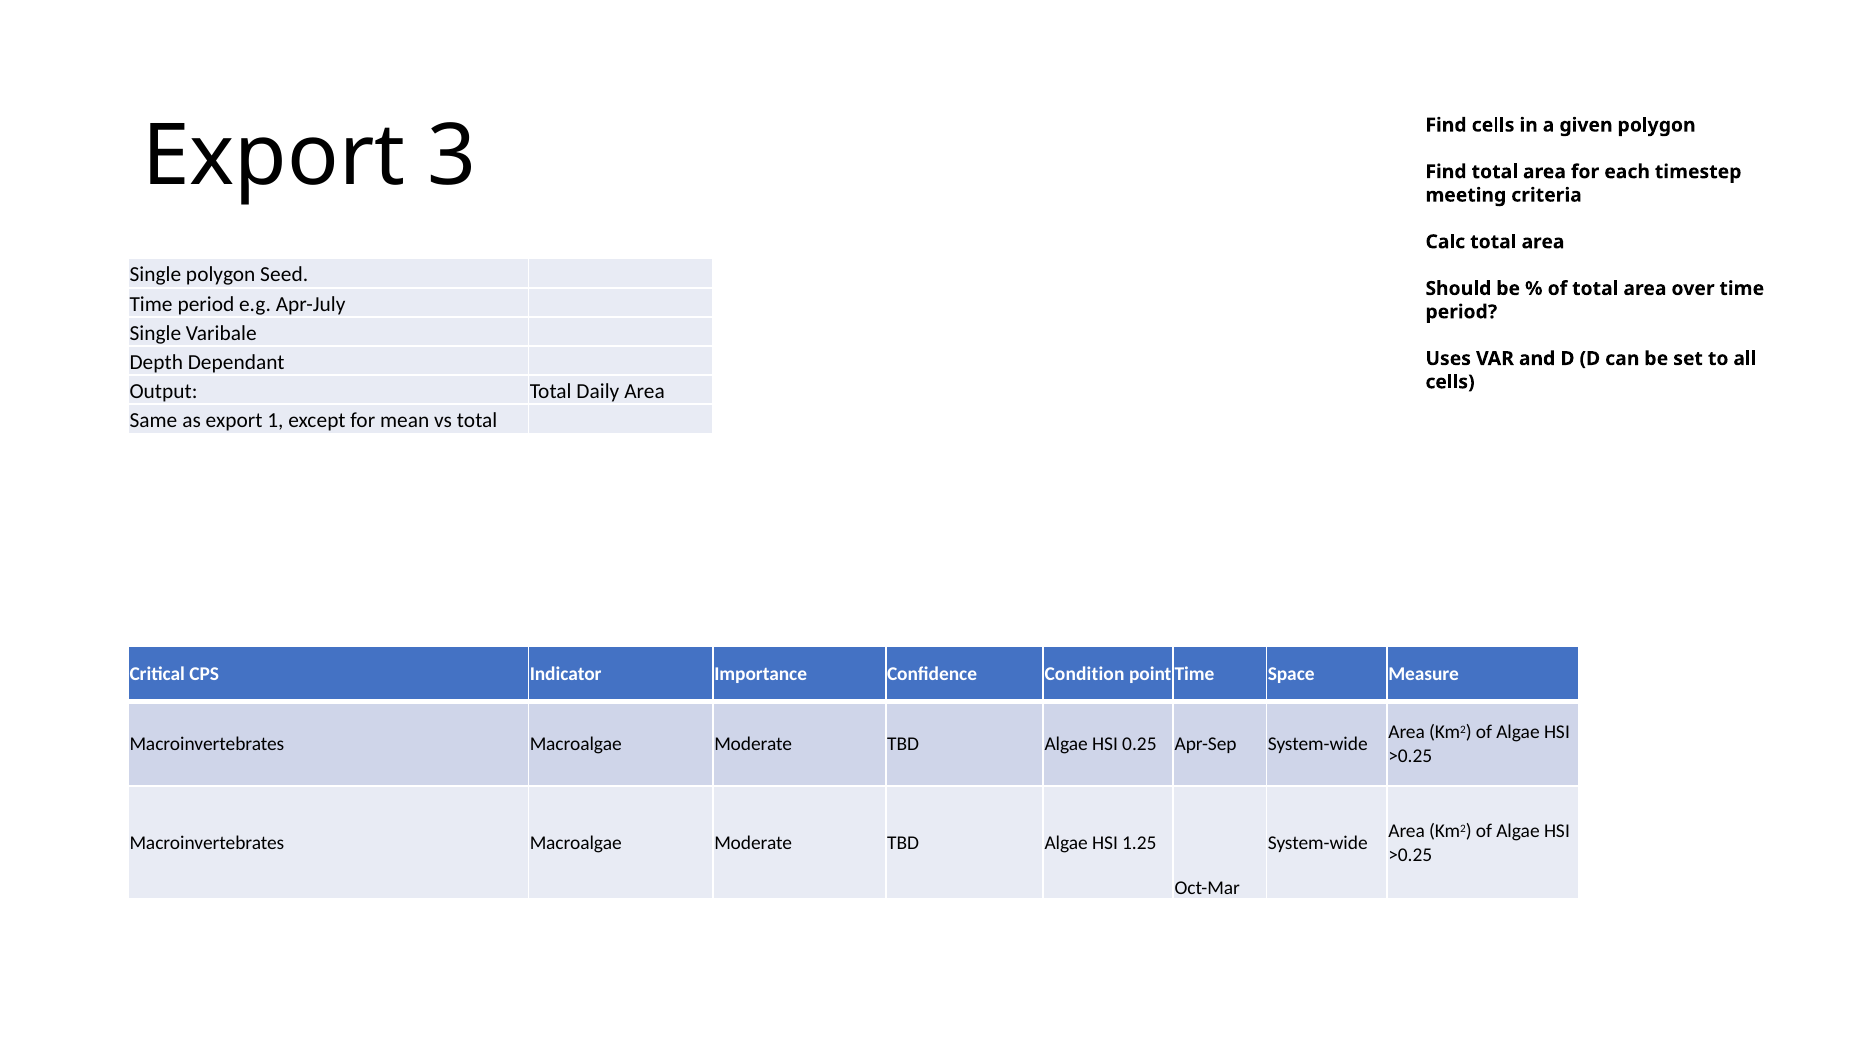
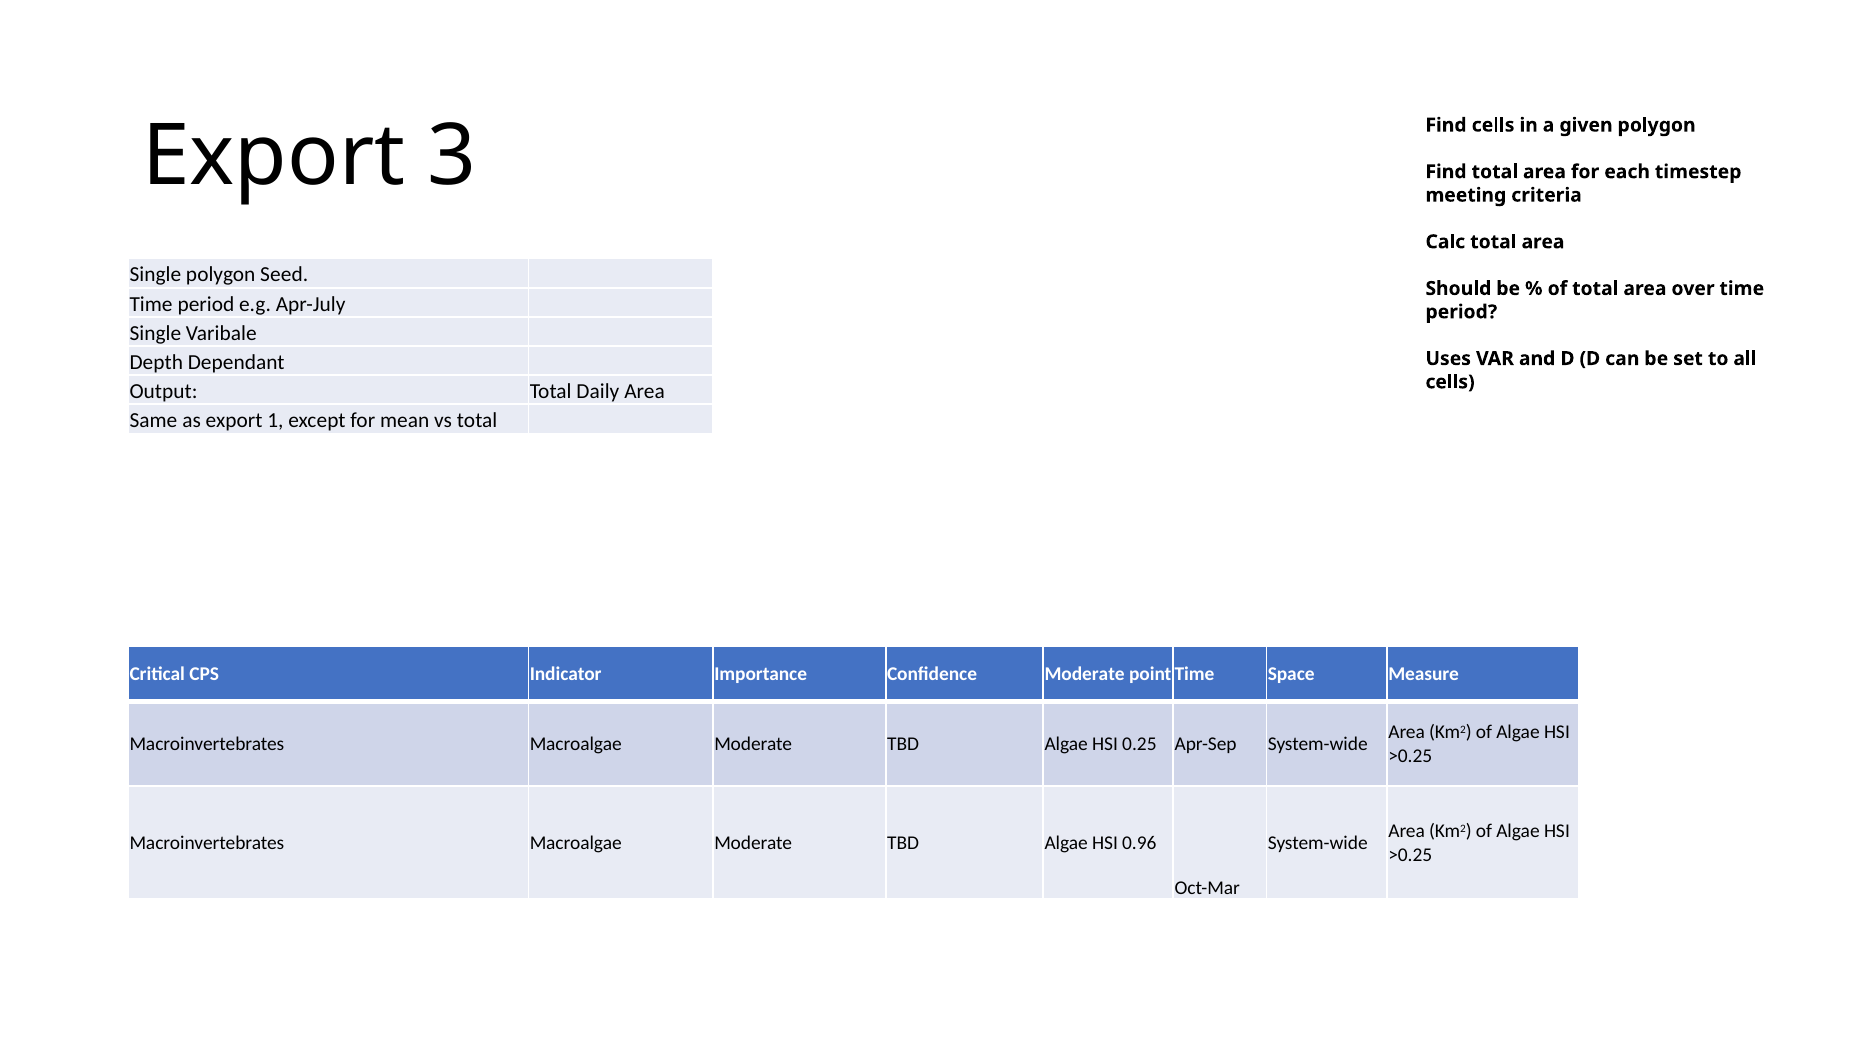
Confidence Condition: Condition -> Moderate (1085, 674)
1.25: 1.25 -> 0.96 (1139, 843)
